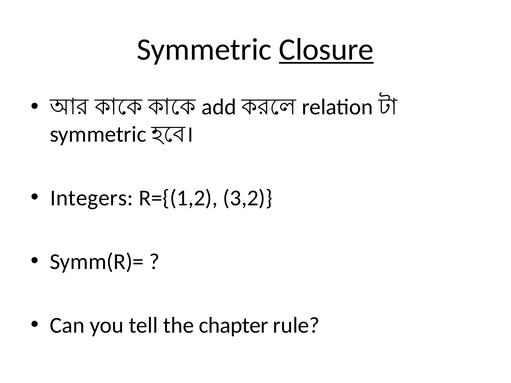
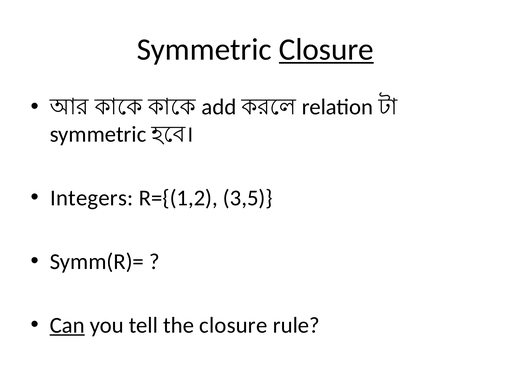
3,2: 3,2 -> 3,5 (248, 198)
Can underline: none -> present (67, 325)
the chapter: chapter -> closure (233, 325)
